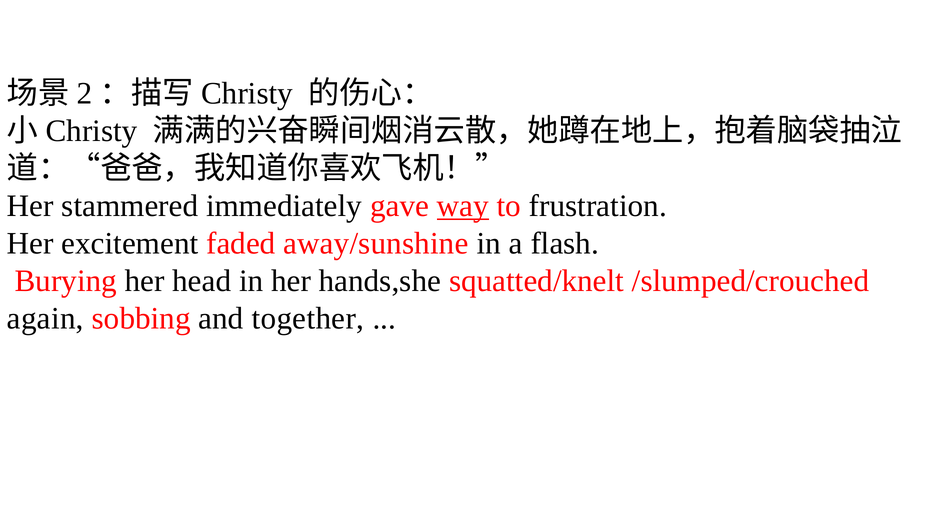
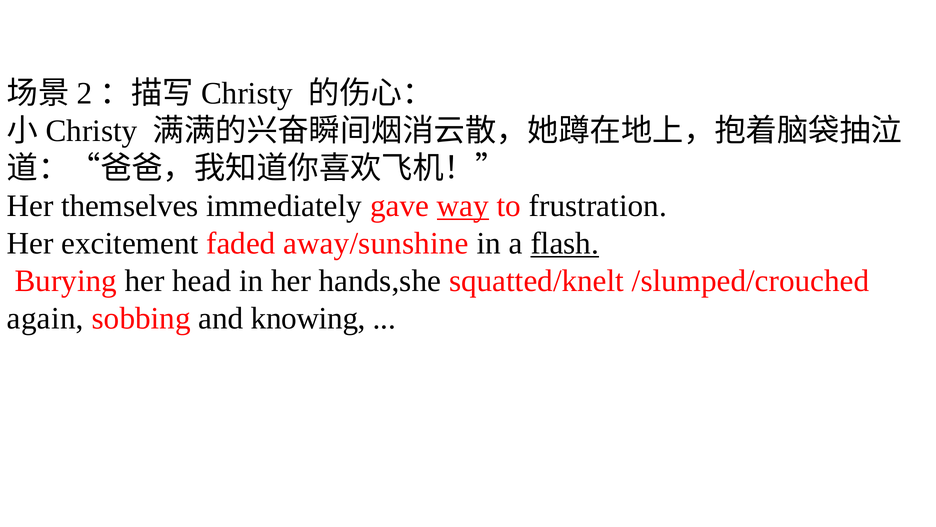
stammered: stammered -> themselves (130, 206)
flash underline: none -> present (565, 243)
together: together -> knowing (308, 318)
